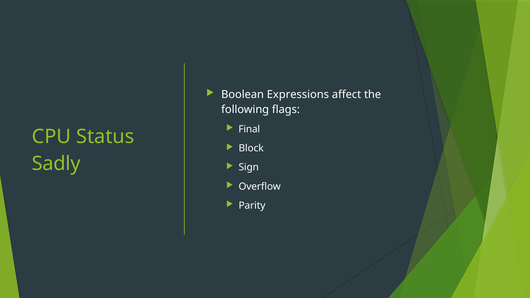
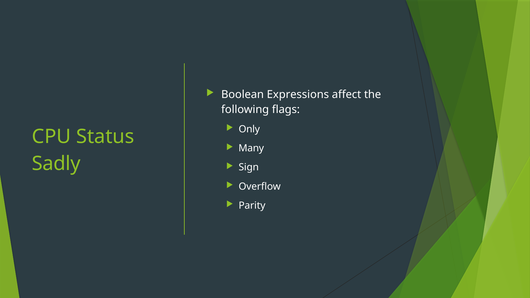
Final: Final -> Only (249, 129)
Block: Block -> Many (251, 148)
